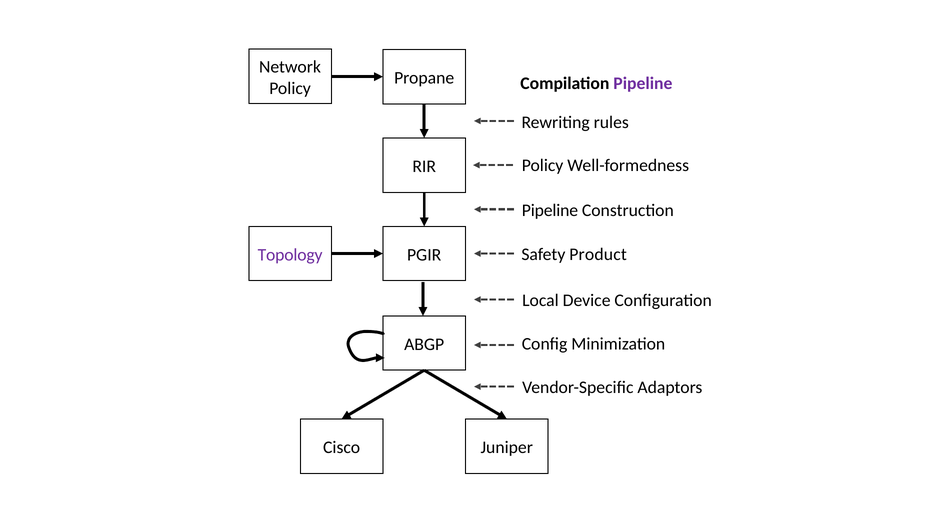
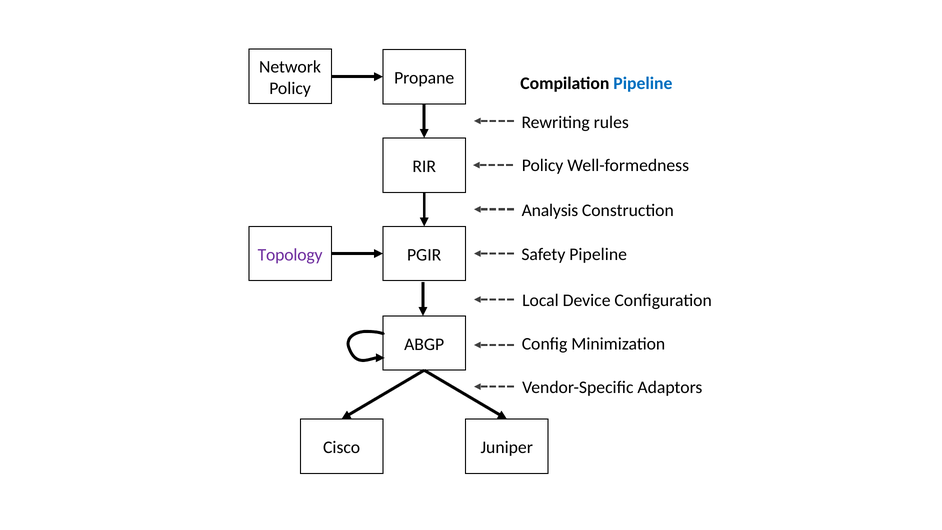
Pipeline colour: purple -> blue (643, 84)
Pipeline: Pipeline -> Analysis (550, 210)
Safety Product: Product -> Pipeline (598, 255)
